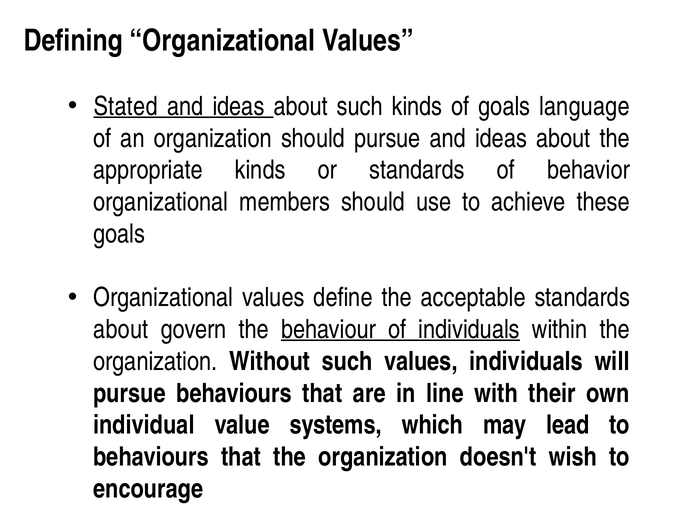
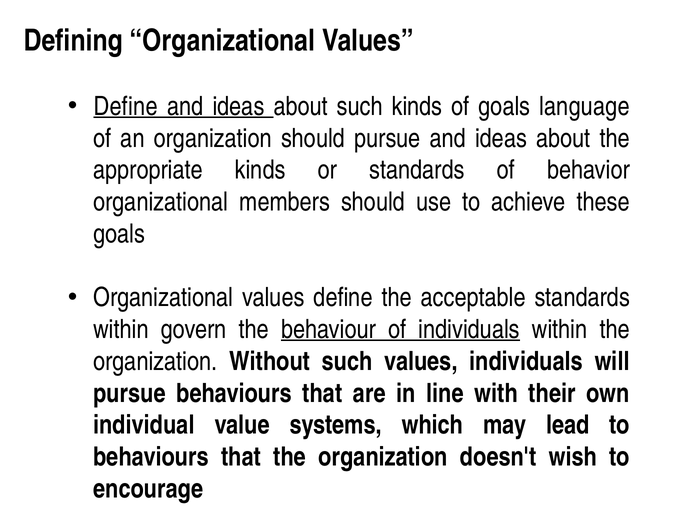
Stated: Stated -> Define (126, 106)
about: about -> within (121, 329)
